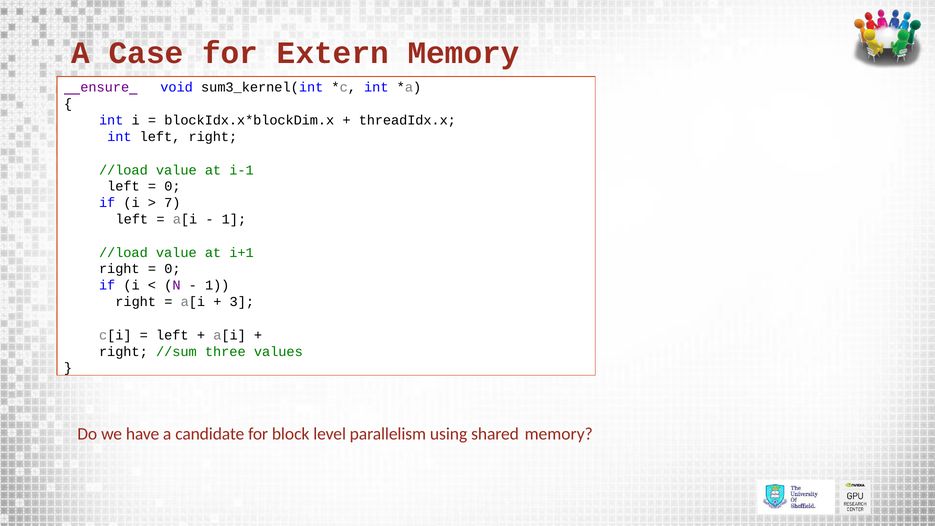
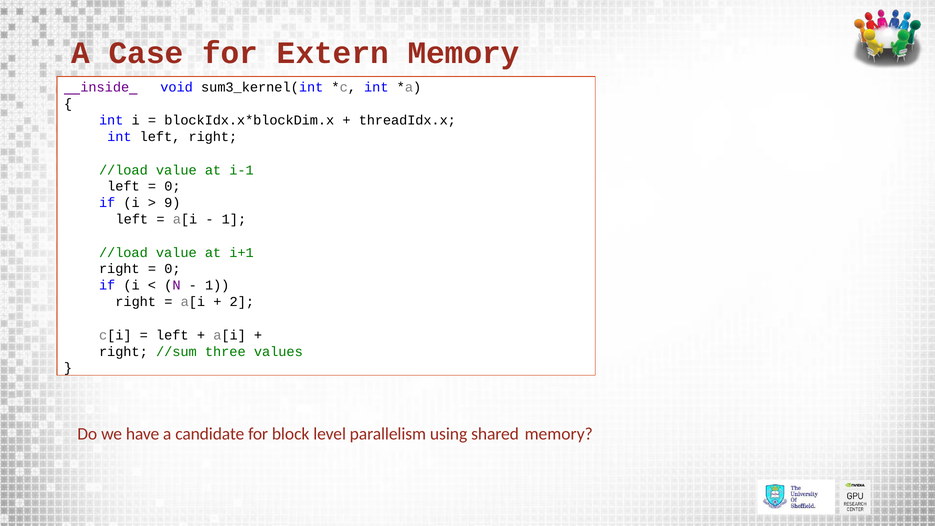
ensure: ensure -> inside (105, 87)
7: 7 -> 9 (172, 203)
3: 3 -> 2 (242, 302)
